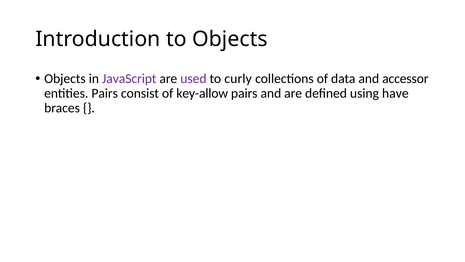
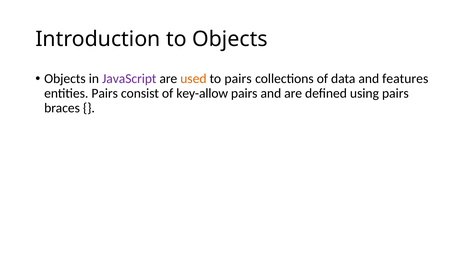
used colour: purple -> orange (193, 79)
to curly: curly -> pairs (238, 79)
accessor: accessor -> features (405, 79)
using have: have -> pairs (395, 93)
